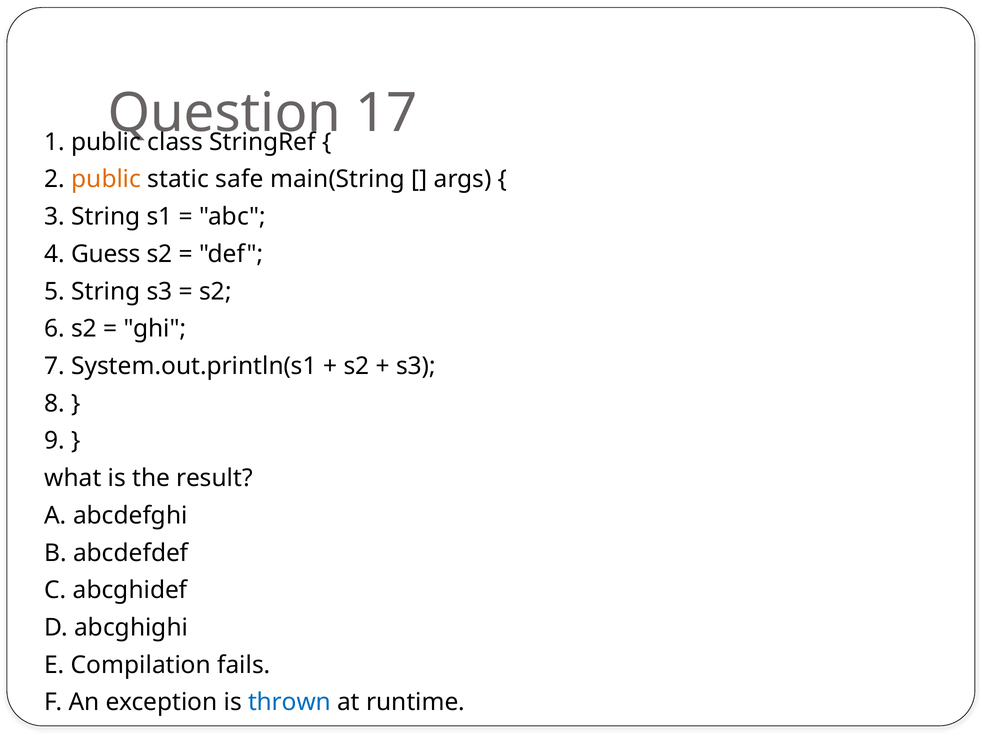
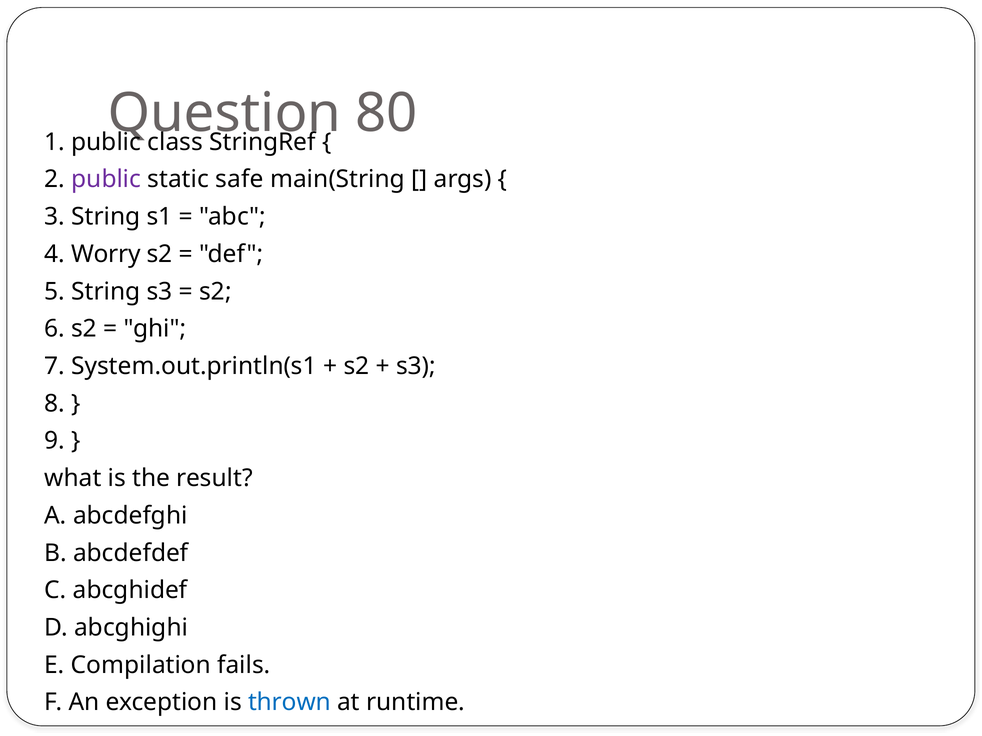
17: 17 -> 80 (386, 113)
public colour: orange -> purple (106, 179)
Guess: Guess -> Worry (106, 254)
